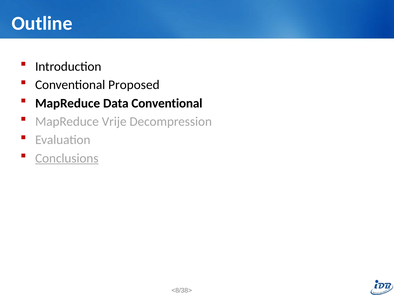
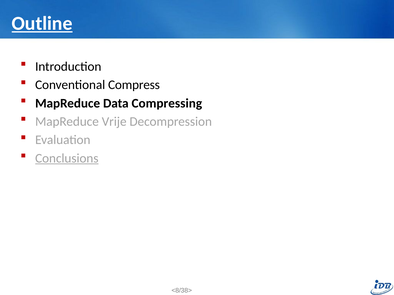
Outline underline: none -> present (42, 23)
Proposed: Proposed -> Compress (134, 85)
Data Conventional: Conventional -> Compressing (167, 103)
